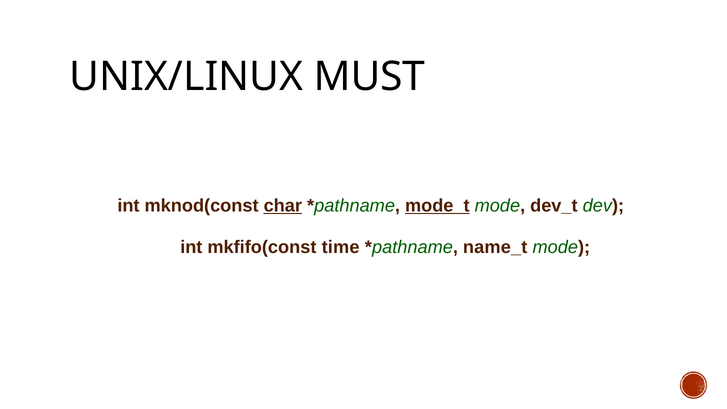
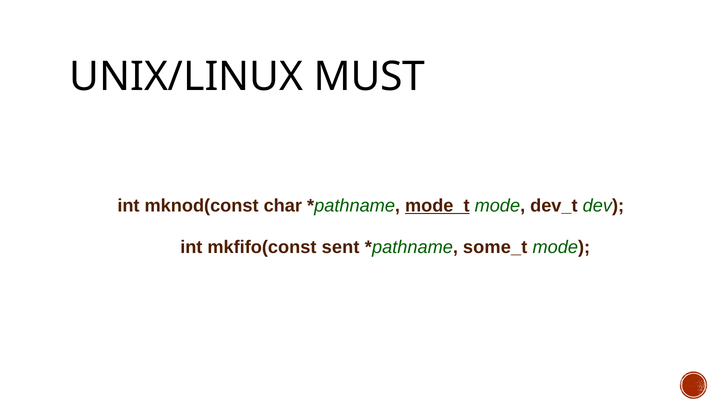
char underline: present -> none (283, 206)
time: time -> sent (341, 247)
name_t: name_t -> some_t (495, 247)
